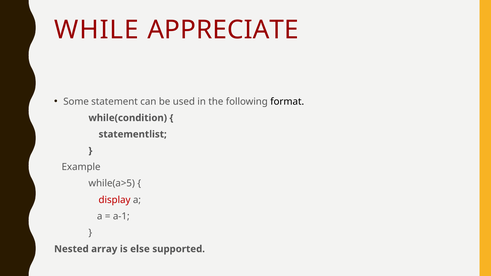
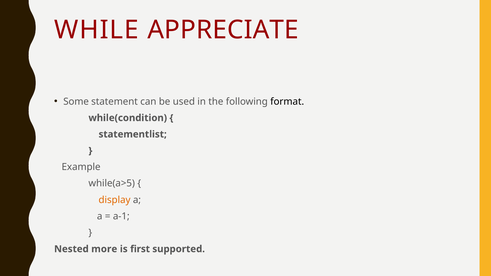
display colour: red -> orange (115, 200)
array: array -> more (104, 249)
else: else -> first (140, 249)
